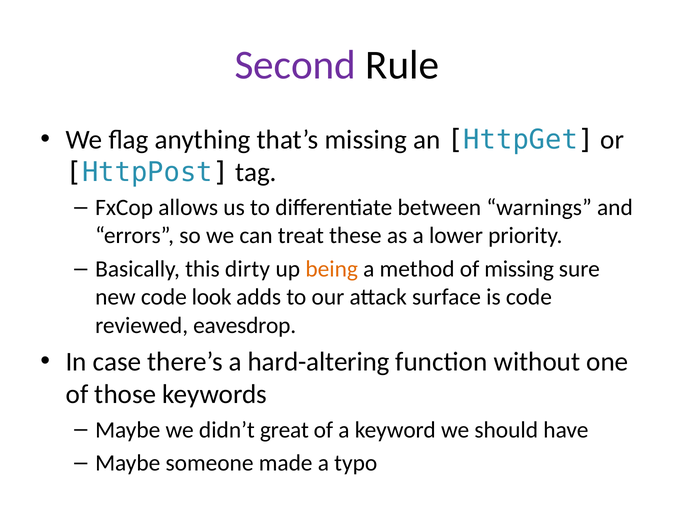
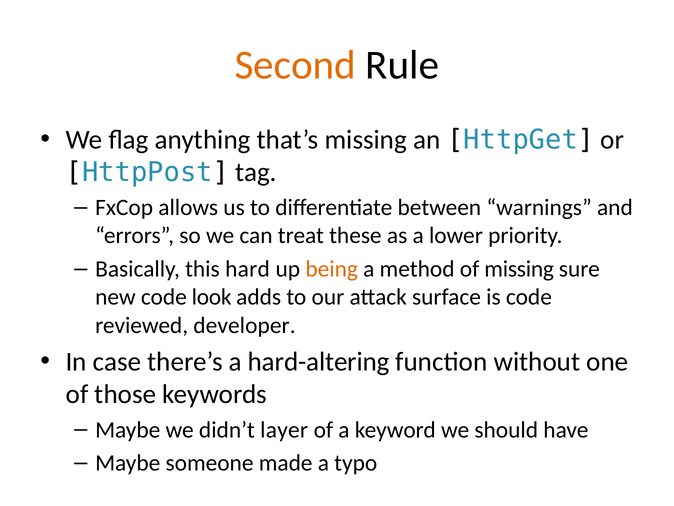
Second colour: purple -> orange (295, 65)
dirty: dirty -> hard (248, 269)
eavesdrop: eavesdrop -> developer (245, 325)
great: great -> layer (284, 429)
